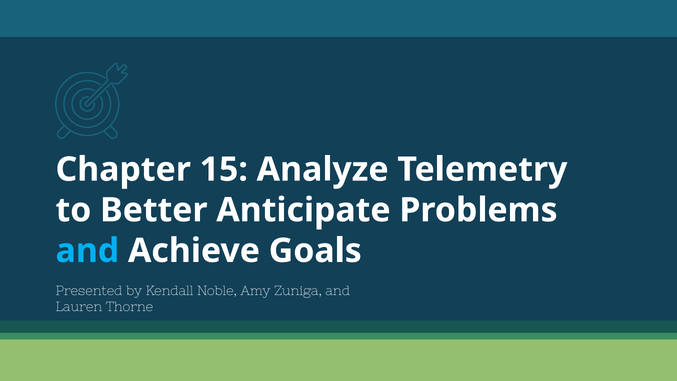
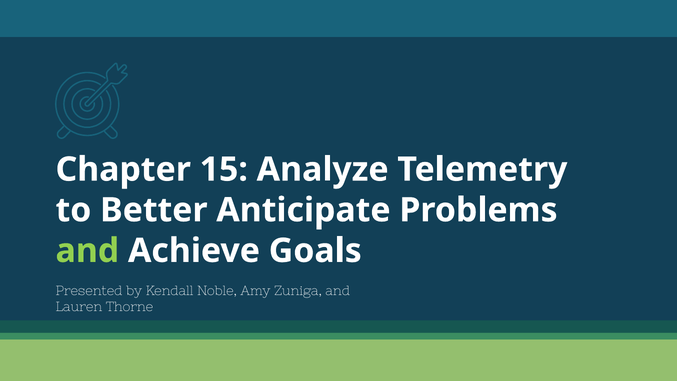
and colour: light blue -> light green (87, 251)
